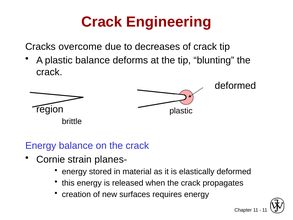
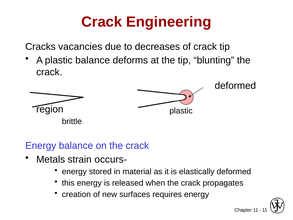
overcome: overcome -> vacancies (80, 47)
Cornie: Cornie -> Metals (51, 159)
planes-: planes- -> occurs- (111, 159)
